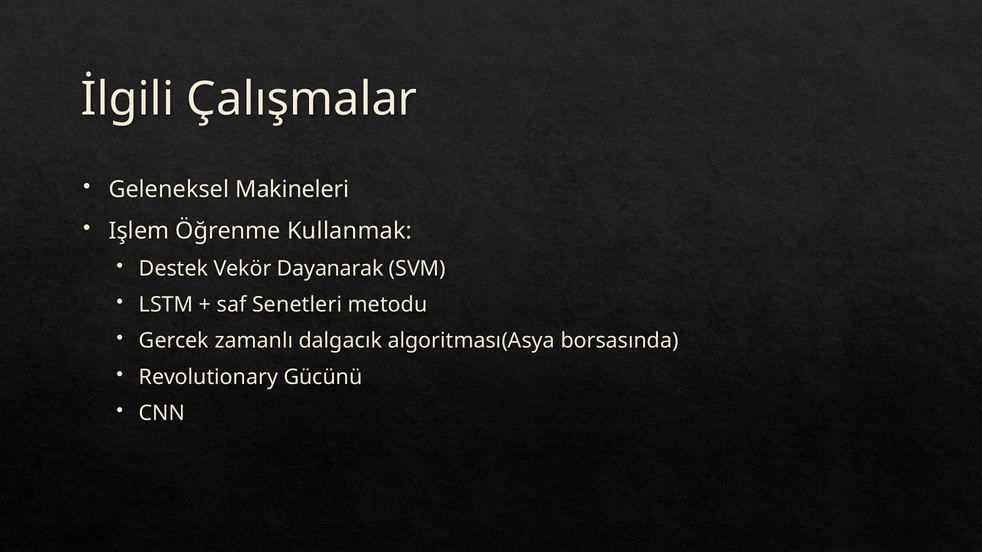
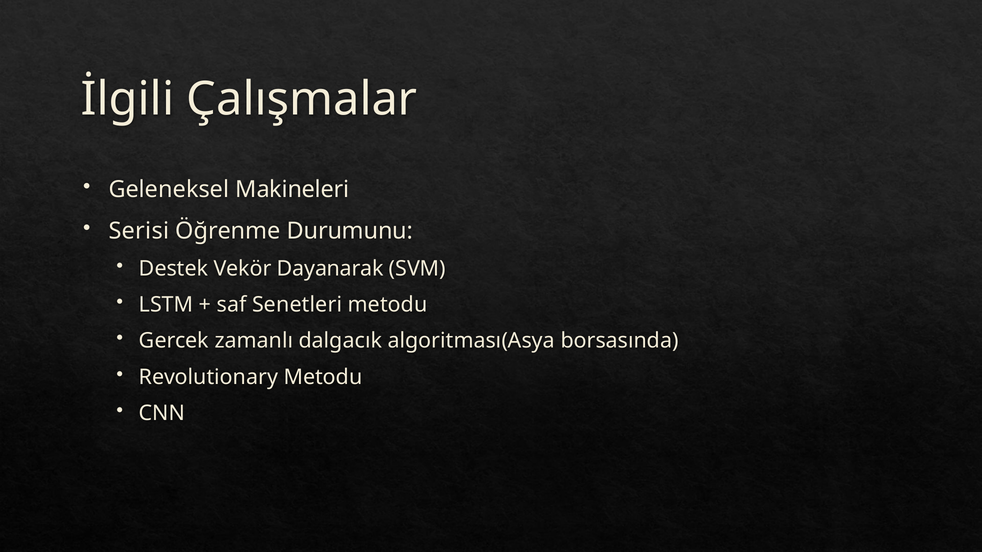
Işlem: Işlem -> Serisi (139, 231)
Kullanmak: Kullanmak -> Durumunu (350, 231)
Revolutionary Gücünü: Gücünü -> Metodu (323, 377)
